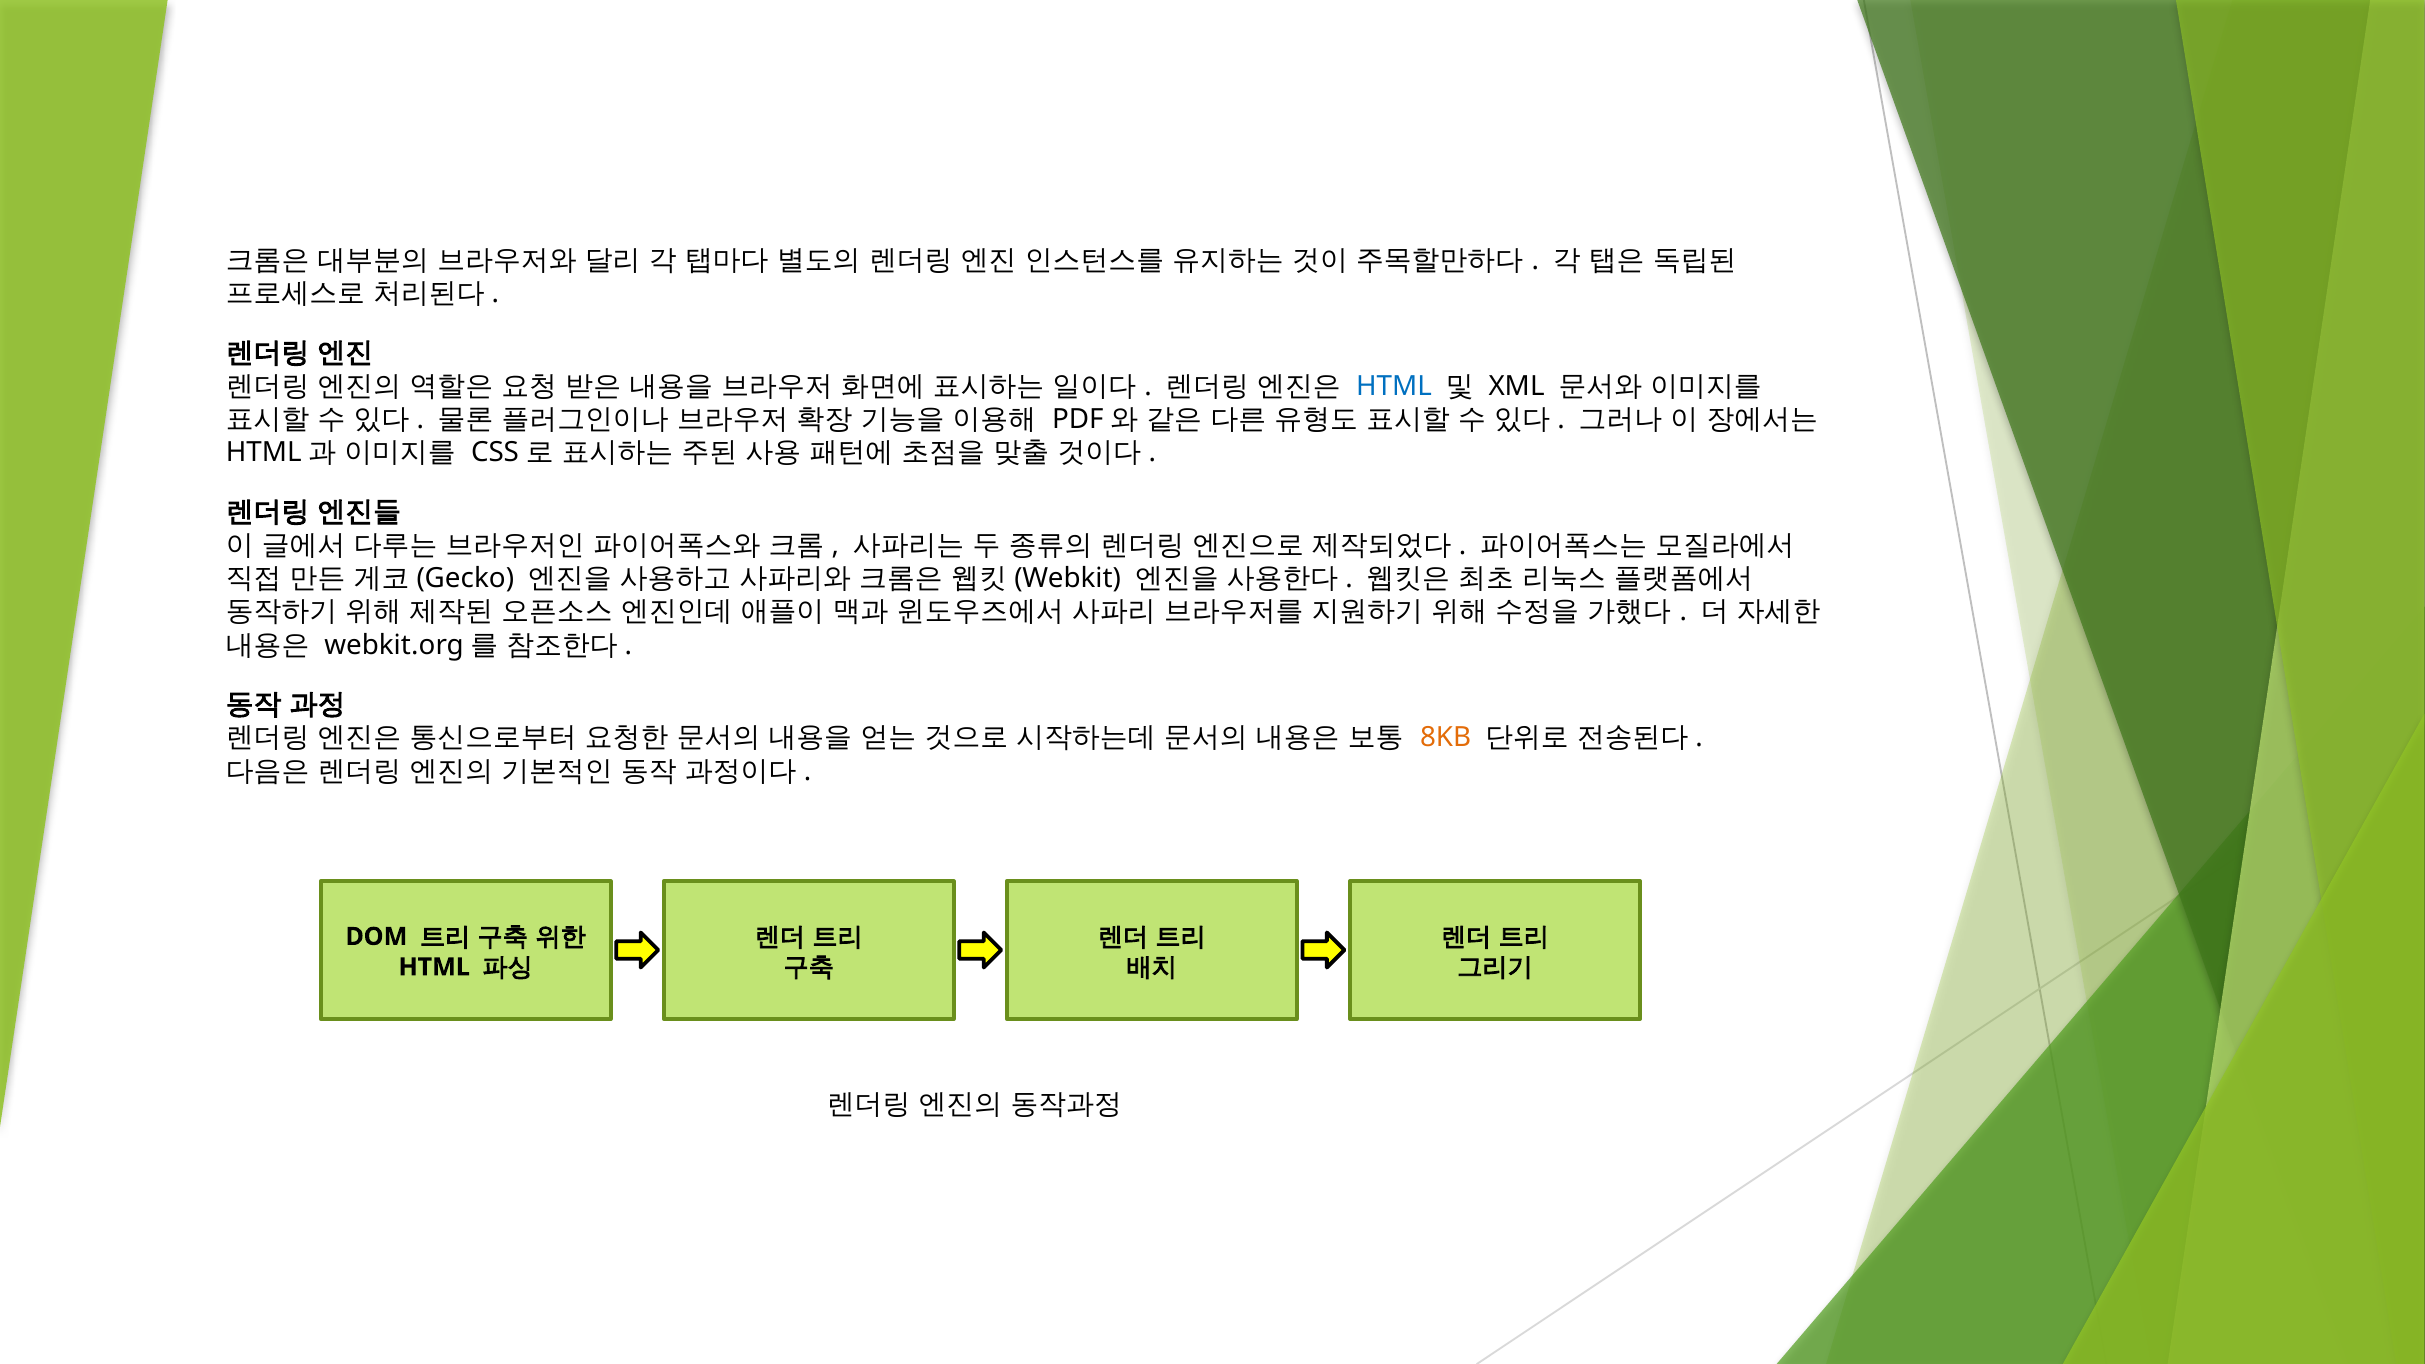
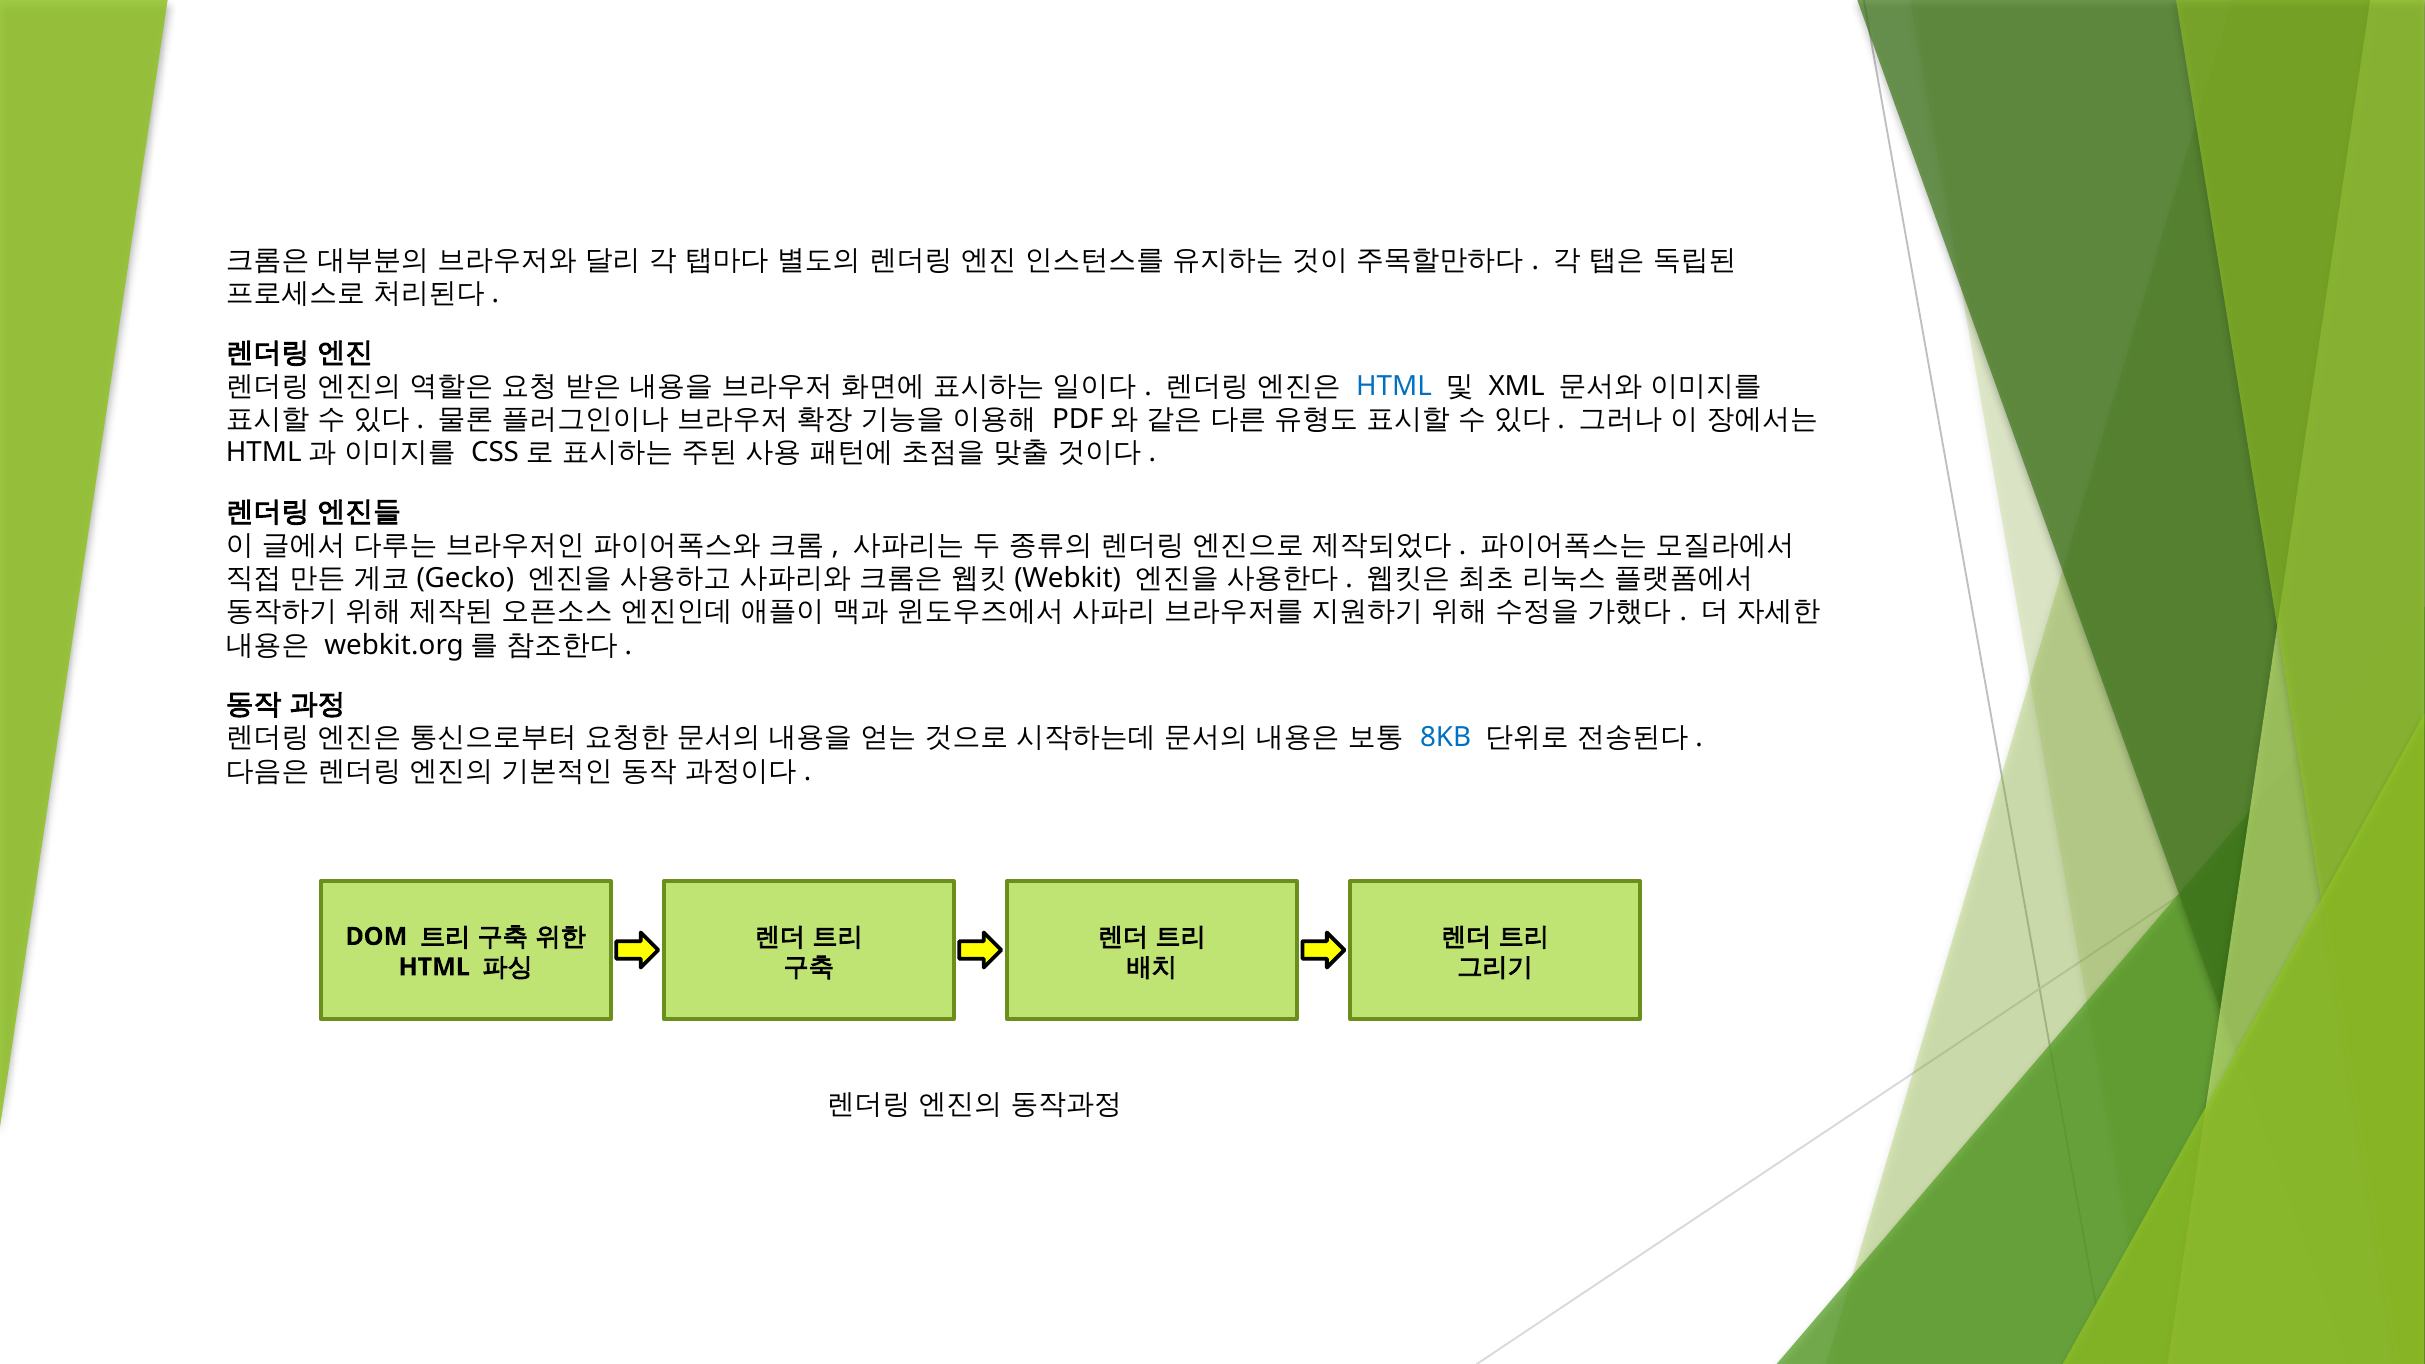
8KB colour: orange -> blue (1446, 737)
